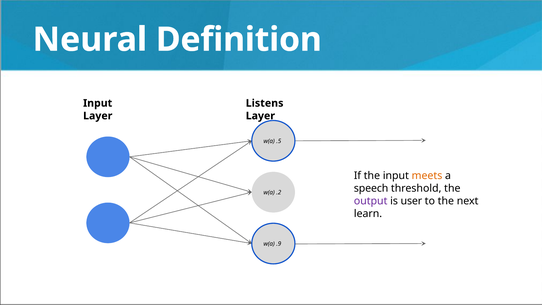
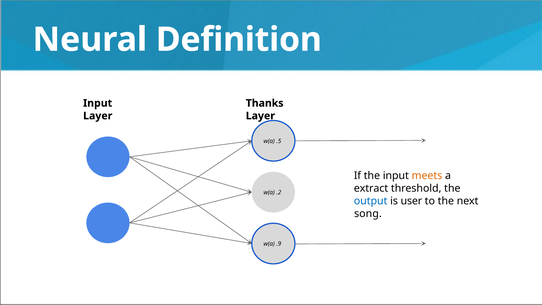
Listens: Listens -> Thanks (265, 103)
speech: speech -> extract (371, 188)
output colour: purple -> blue (371, 201)
learn: learn -> song (368, 214)
